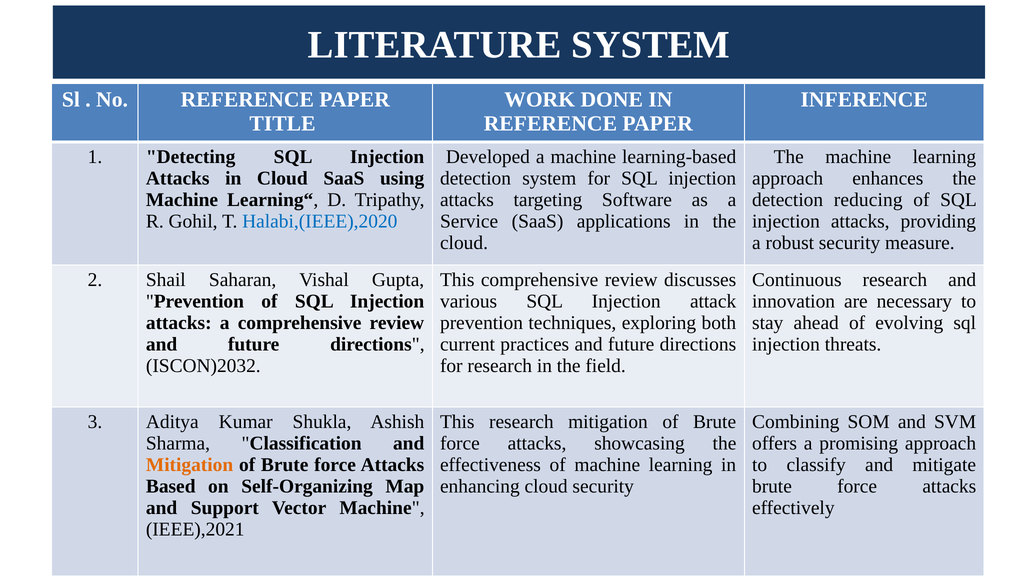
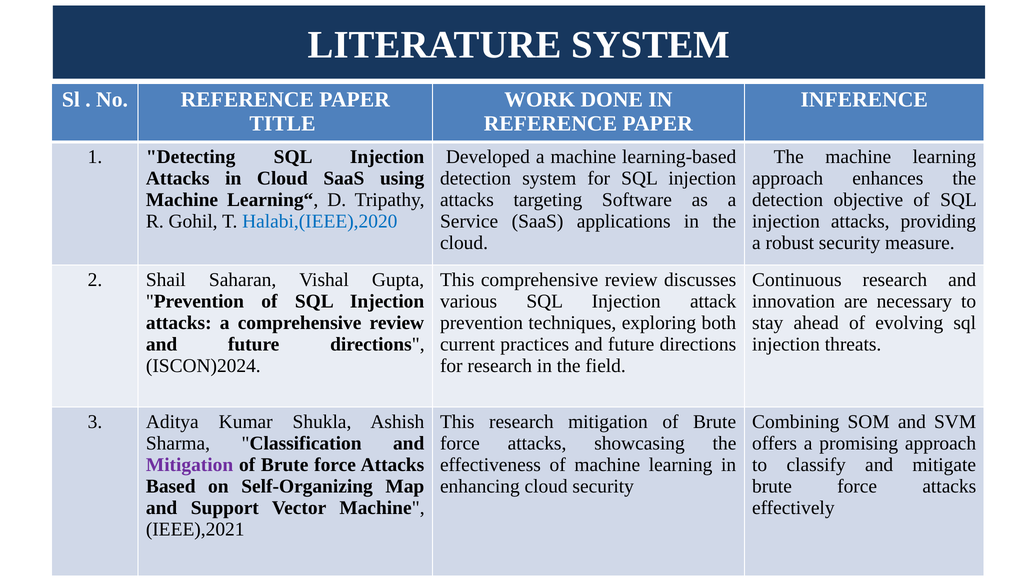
reducing: reducing -> objective (868, 200)
ISCON)2032: ISCON)2032 -> ISCON)2024 (203, 366)
Mitigation colour: orange -> purple (190, 465)
